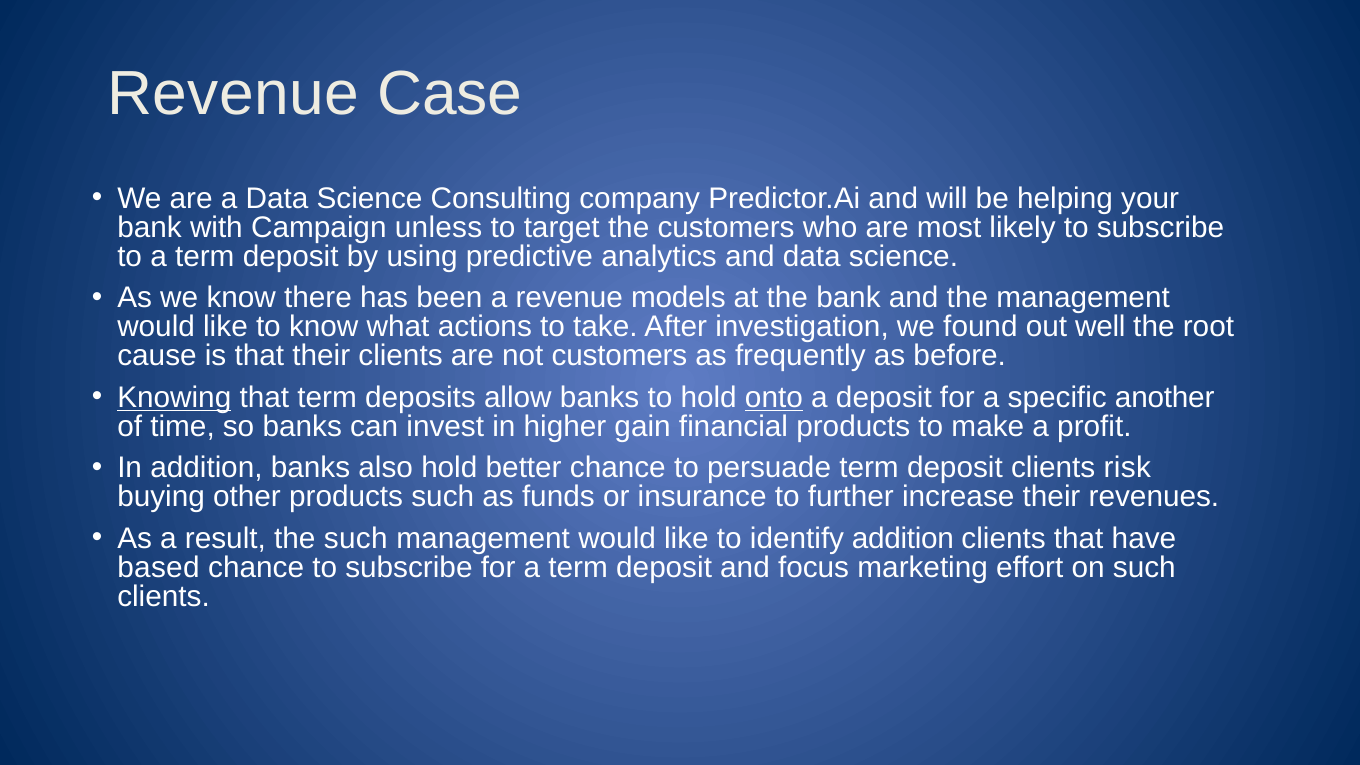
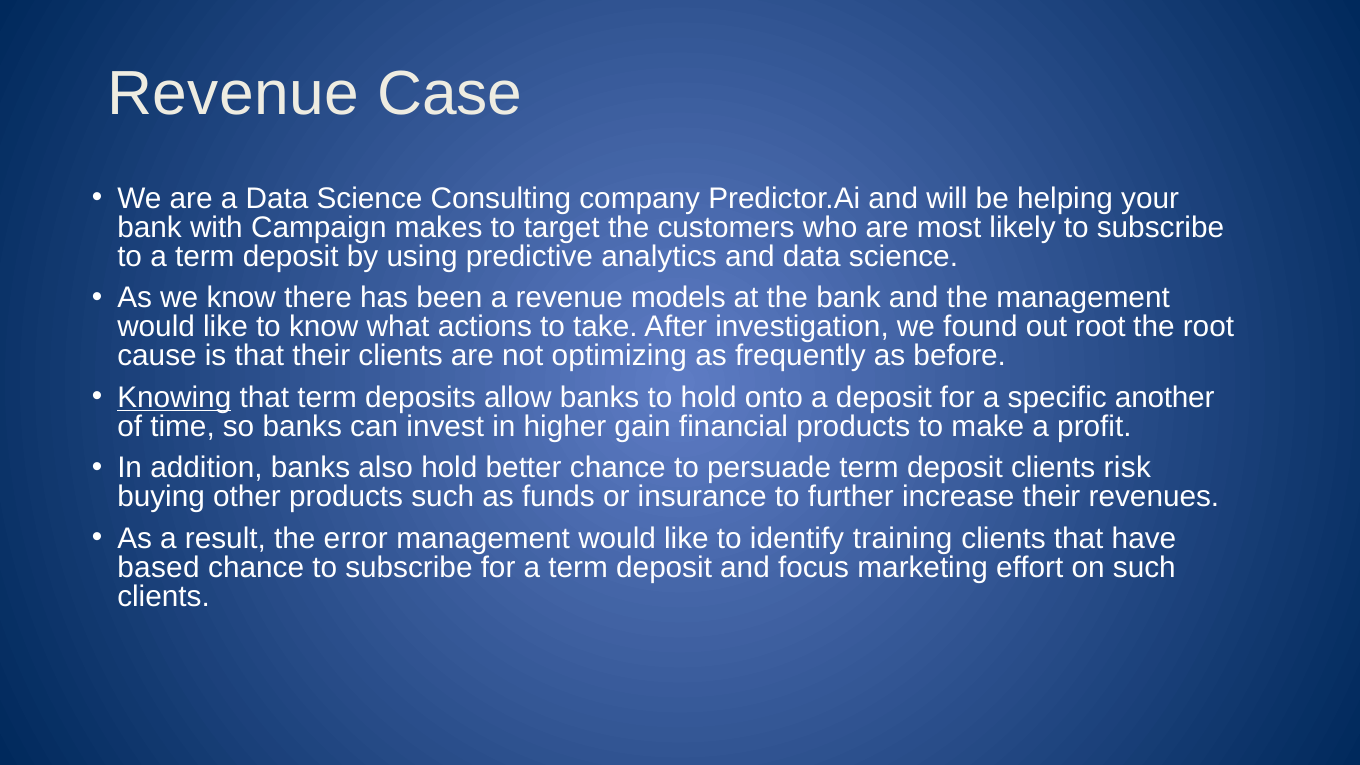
unless: unless -> makes (439, 228)
out well: well -> root (1100, 327)
not customers: customers -> optimizing (619, 356)
onto underline: present -> none (774, 398)
the such: such -> error (356, 539)
identify addition: addition -> training (903, 539)
